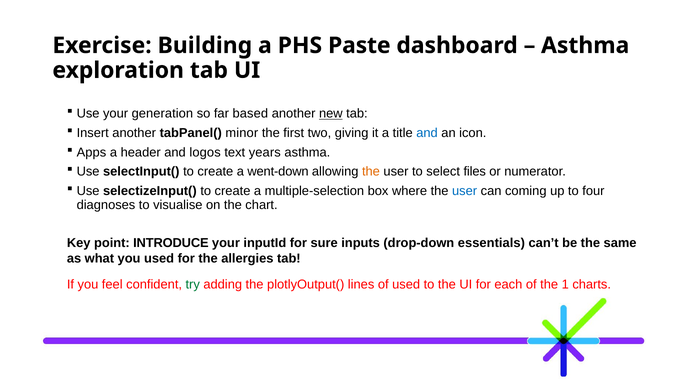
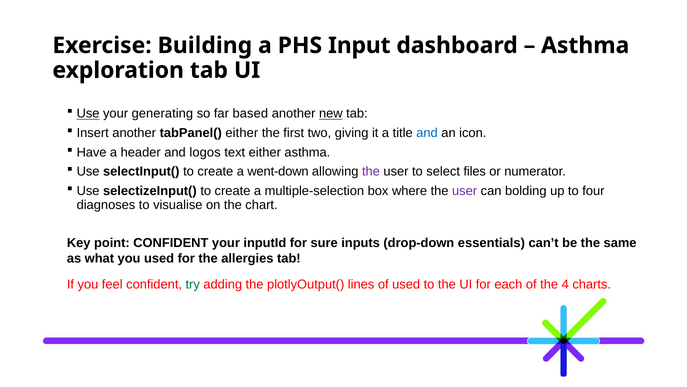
Paste: Paste -> Input (359, 45)
Use underline: none -> present (88, 113)
generation: generation -> generating (162, 113)
tabPanel( minor: minor -> either (242, 133)
Apps: Apps -> Have (92, 152)
text years: years -> either (265, 152)
the colour: orange -> purple (371, 171)
user colour: blue -> purple (465, 191)
coming: coming -> bolding (526, 191)
point INTRODUCE: INTRODUCE -> CONFIDENT (171, 243)
1: 1 -> 4 (565, 284)
